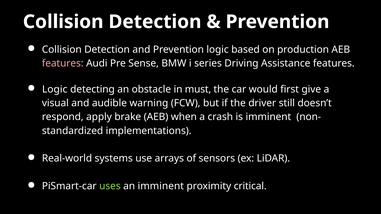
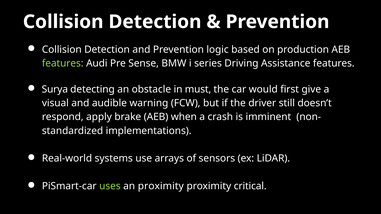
features colour: pink -> light green (63, 63)
Logic: Logic -> Surya (55, 89)
an imminent: imminent -> proximity (161, 186)
